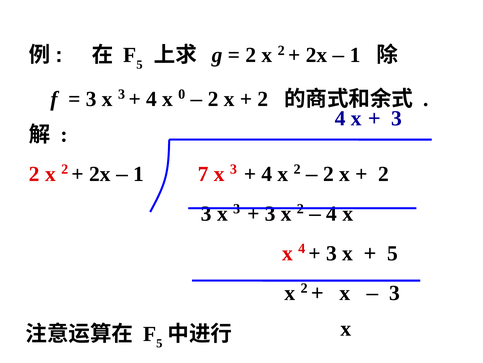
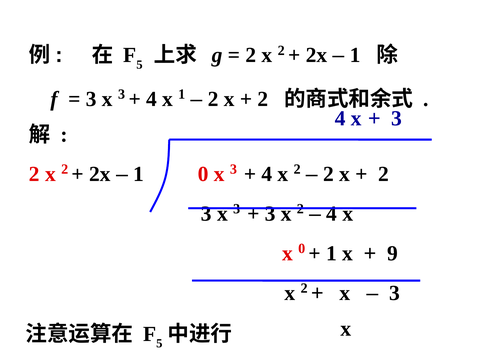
x 0: 0 -> 1 (182, 94)
1 7: 7 -> 0 (203, 174)
x 4: 4 -> 0 (302, 248)
3: 3 -> 1 (332, 253)
5: 5 -> 9 (392, 253)
